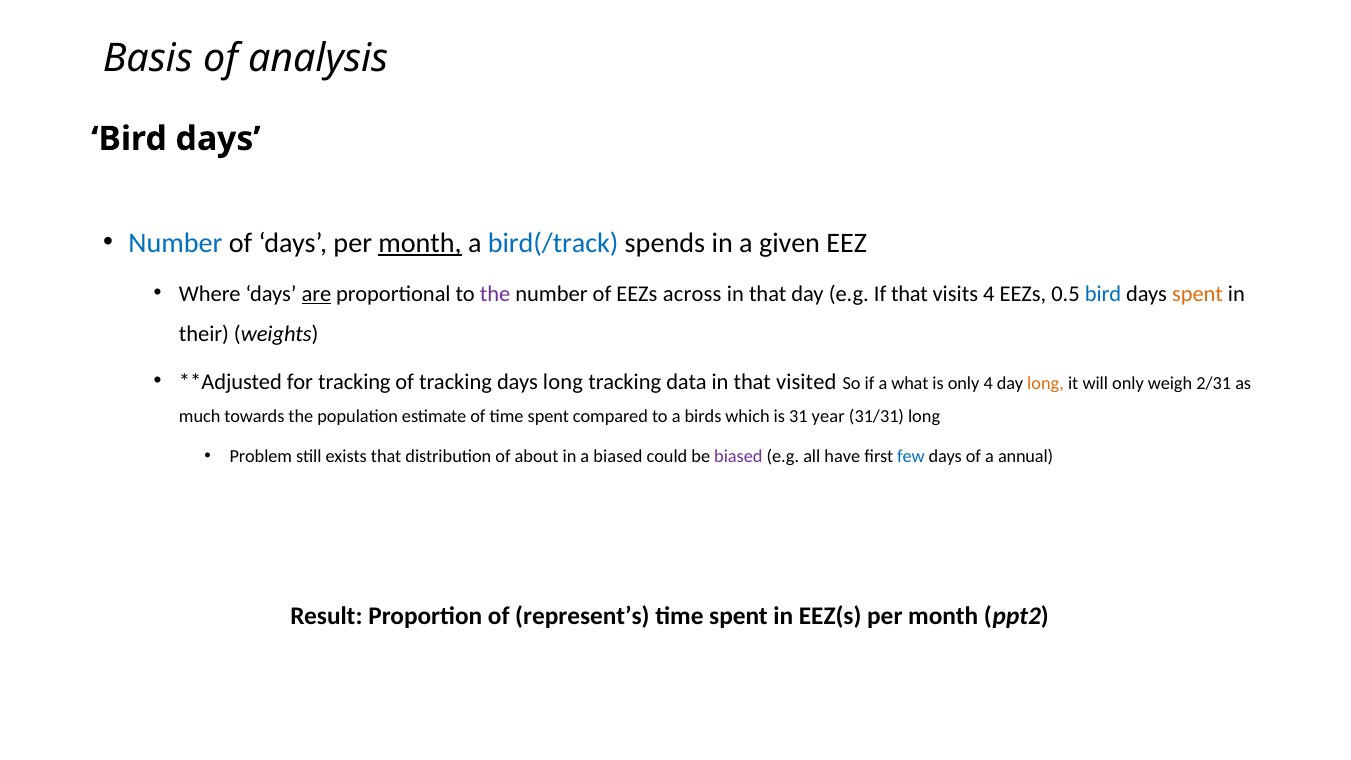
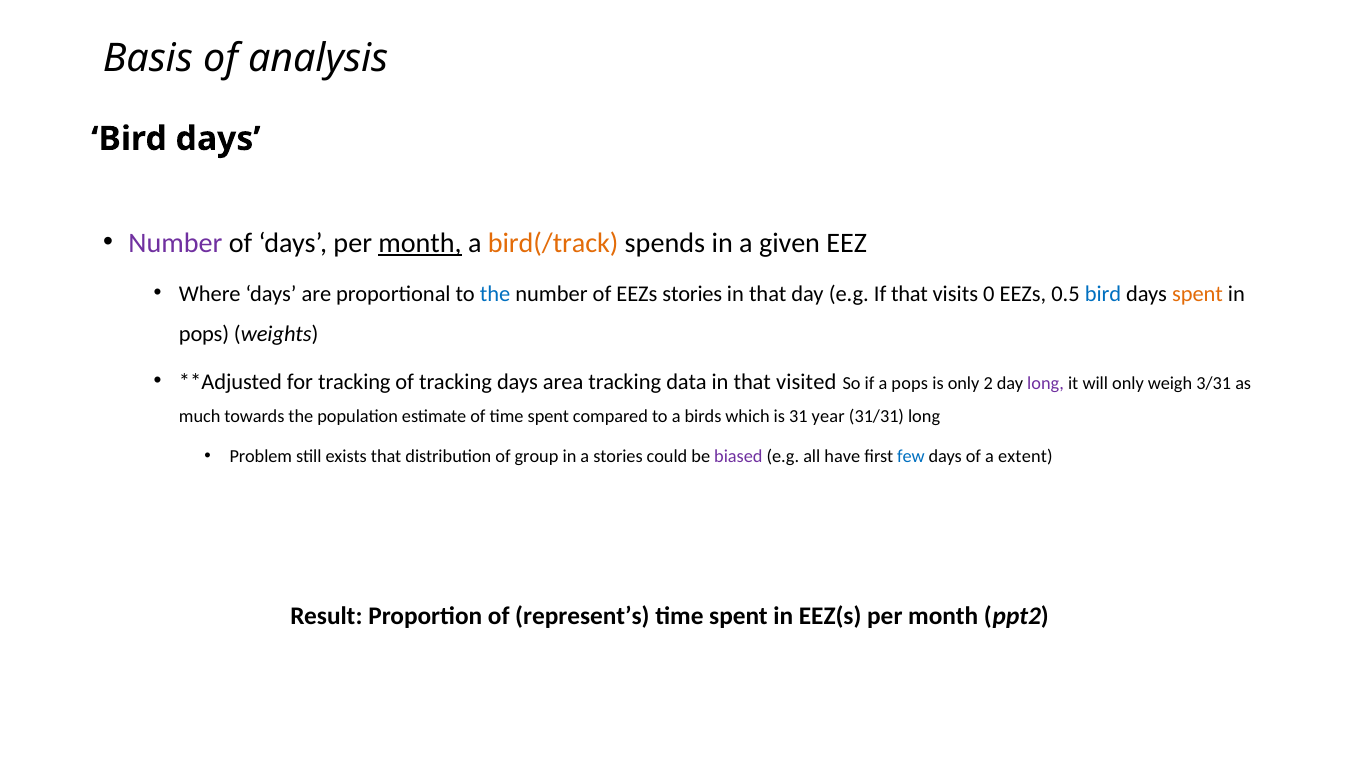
Number colour: blue -> purple (175, 243)
bird(/track colour: blue -> orange (553, 243)
are underline: present -> none (316, 294)
the colour: purple -> blue (495, 294)
EEZs across: across -> stories (692, 294)
visits 4: 4 -> 0 (989, 294)
their: their -> pops (204, 334)
days long: long -> area (563, 382)
a what: what -> pops (910, 383)
only 4: 4 -> 2 (988, 383)
long colour: orange -> purple (1046, 383)
2/31: 2/31 -> 3/31 (1214, 383)
about: about -> group (537, 456)
a biased: biased -> stories (618, 456)
annual: annual -> extent (1025, 456)
